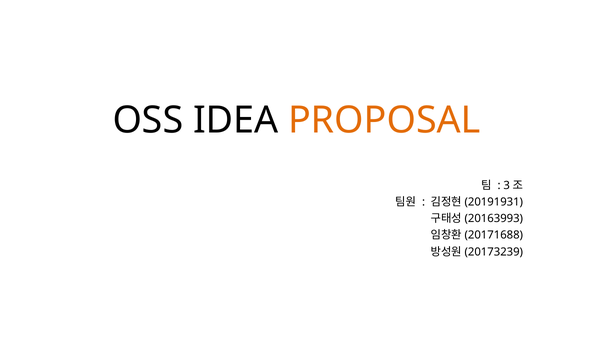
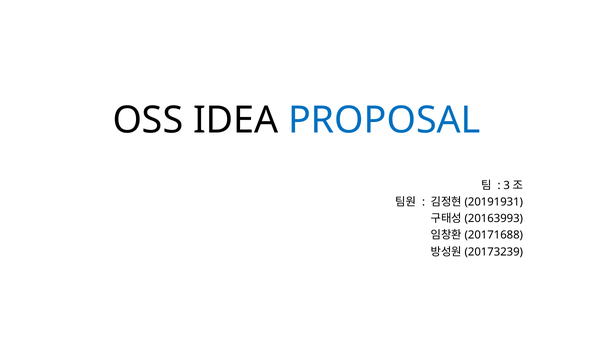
PROPOSAL colour: orange -> blue (384, 120)
